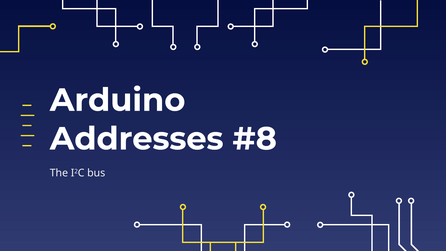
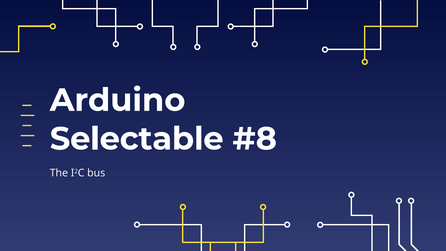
Addresses: Addresses -> Selectable (137, 139)
